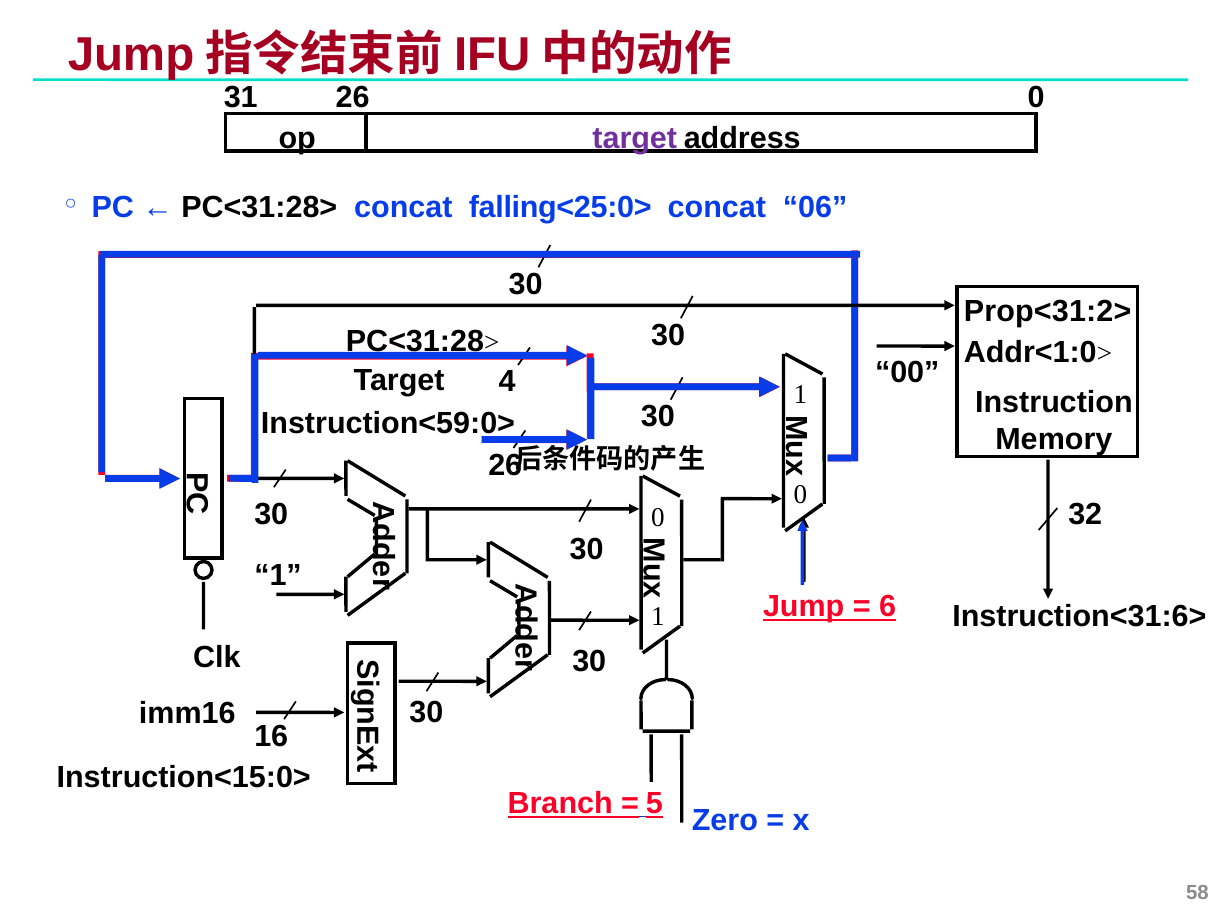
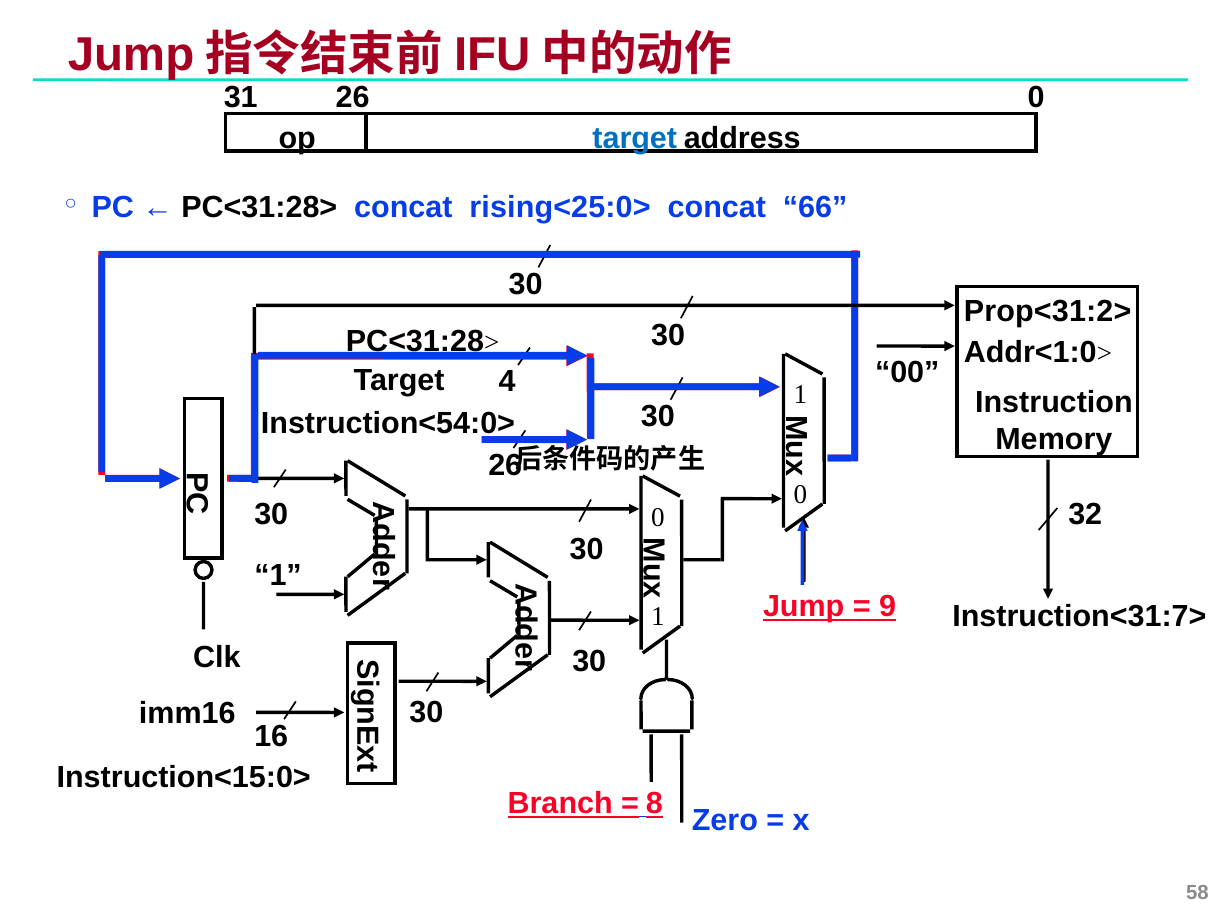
target colour: purple -> blue (635, 138)
falling<25:0>: falling<25:0> -> rising<25:0> (560, 207)
06: 06 -> 66 (815, 207)
Instruction<59:0>: Instruction<59:0> -> Instruction<54:0> (388, 423)
6: 6 -> 9 (887, 606)
Instruction<31:6>: Instruction<31:6> -> Instruction<31:7> (1079, 616)
5: 5 -> 8 (654, 803)
